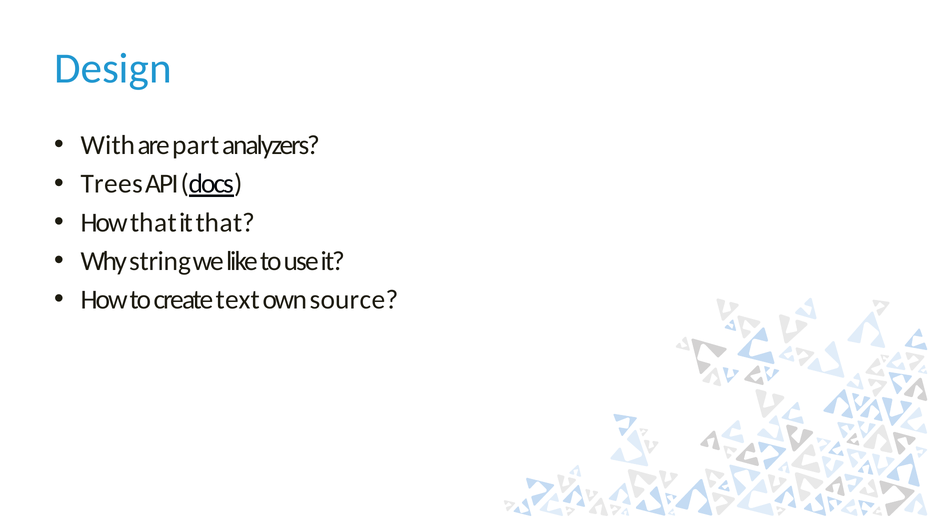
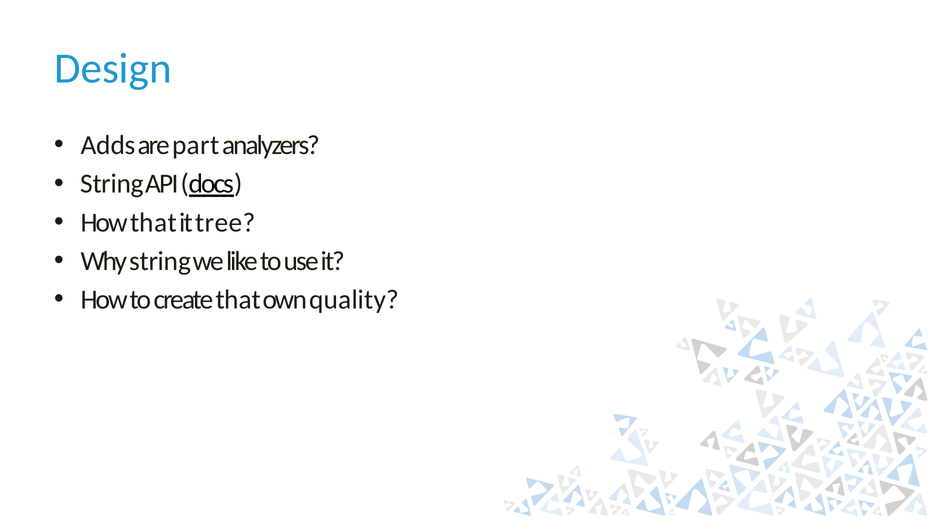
With: With -> Adds (108, 145)
Trees: Trees -> String (112, 184)
it that: that -> tree (225, 223)
create text: text -> that (238, 300)
source: source -> quality (354, 300)
